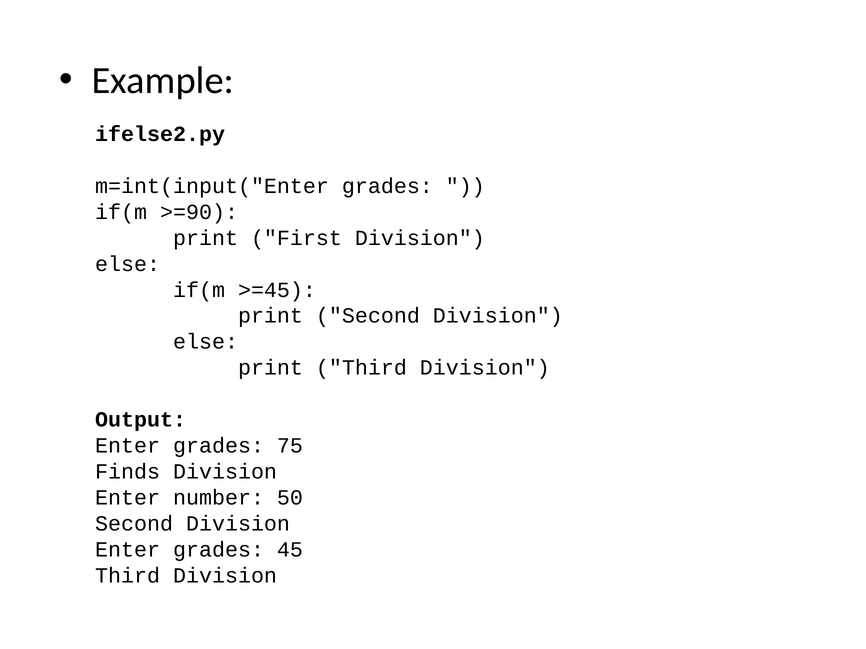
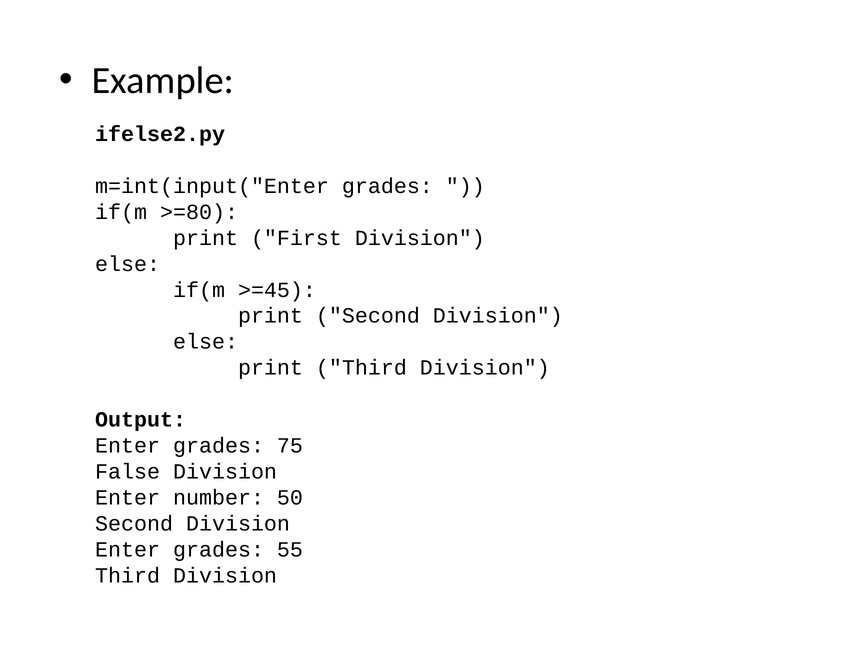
>=90: >=90 -> >=80 (199, 212)
Finds: Finds -> False (128, 472)
45: 45 -> 55 (290, 550)
